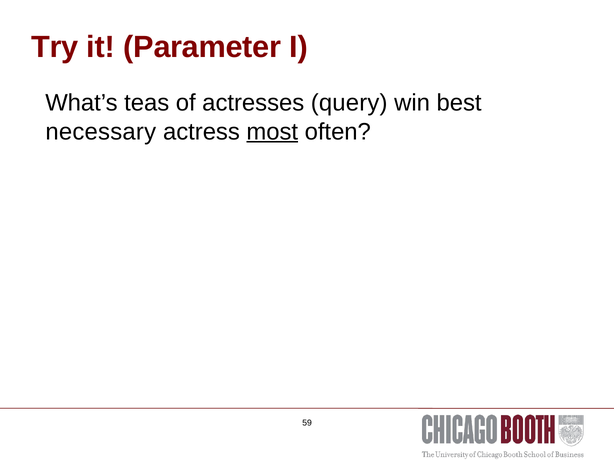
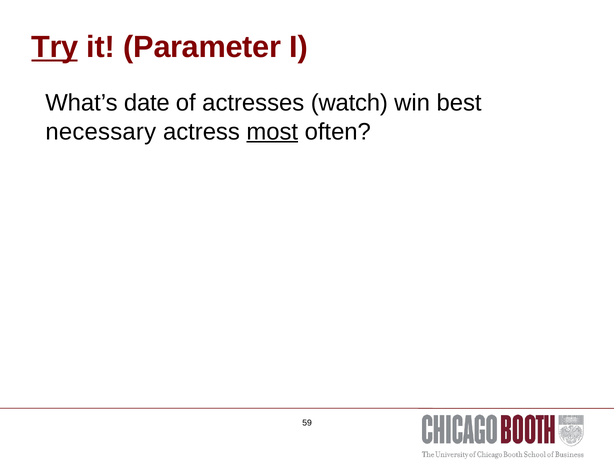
Try underline: none -> present (55, 47)
teas: teas -> date (147, 103)
query: query -> watch (349, 103)
